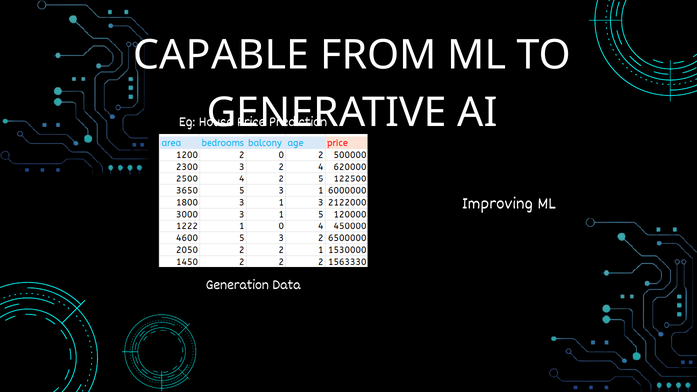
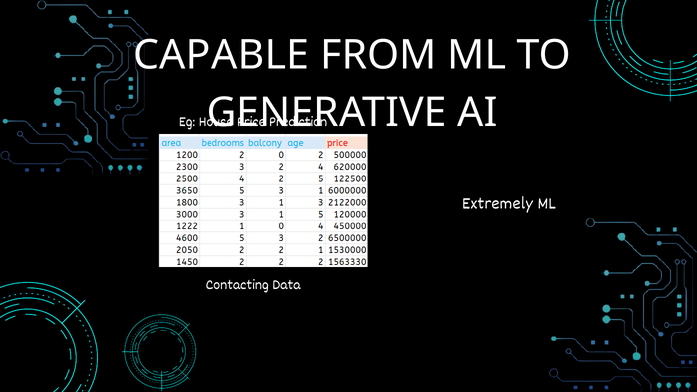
Improving: Improving -> Extremely (497, 203)
Generation: Generation -> Contacting (237, 284)
